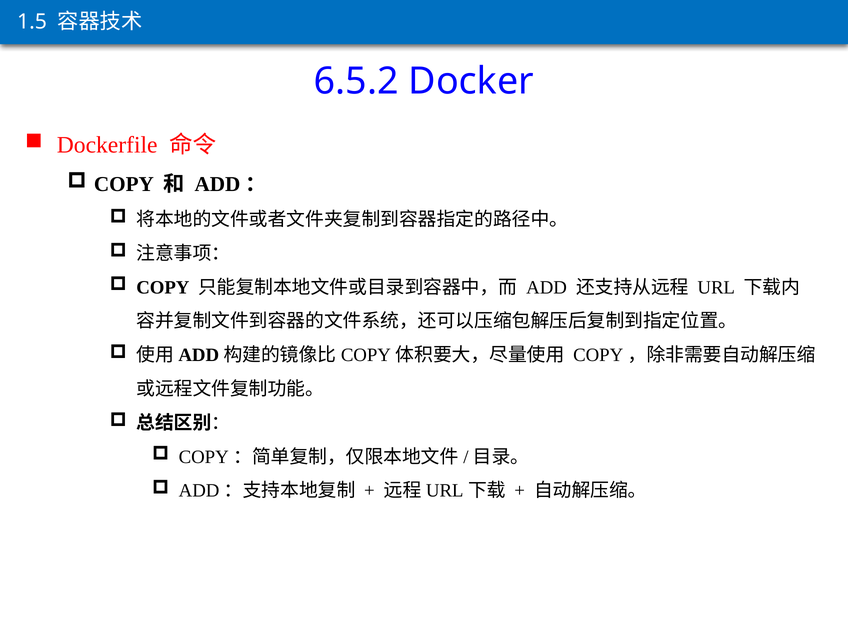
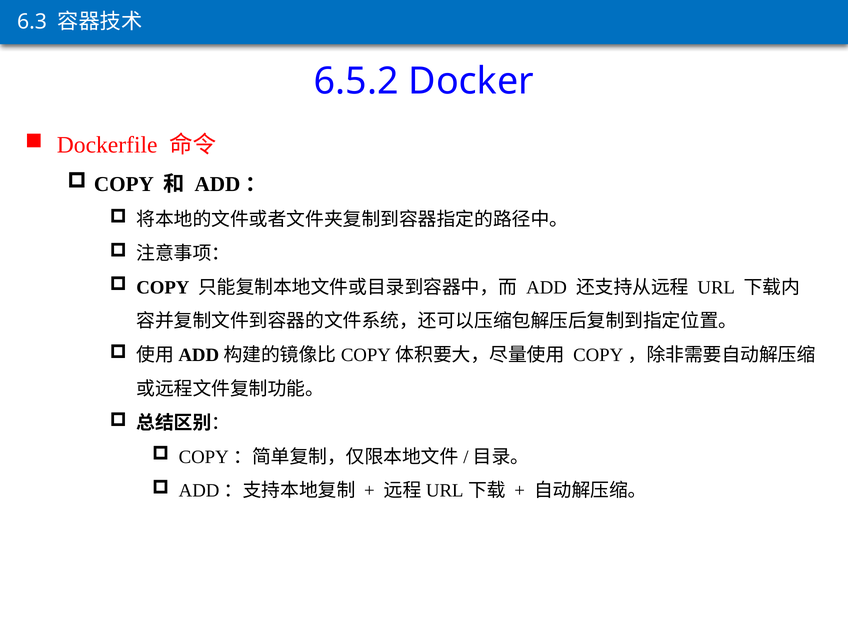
1.5: 1.5 -> 6.3 (32, 22)
